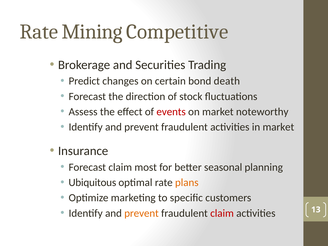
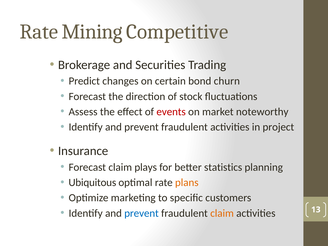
death: death -> churn (227, 81)
in market: market -> project (278, 127)
most: most -> plays (146, 167)
seasonal: seasonal -> statistics (223, 167)
prevent colour: orange -> blue (142, 213)
claim colour: red -> orange (222, 213)
